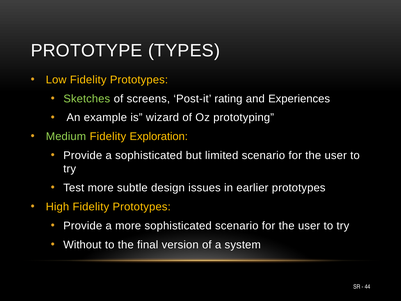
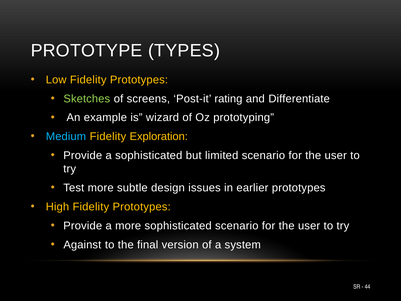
Experiences: Experiences -> Differentiate (299, 99)
Medium colour: light green -> light blue (66, 136)
Without: Without -> Against (82, 245)
